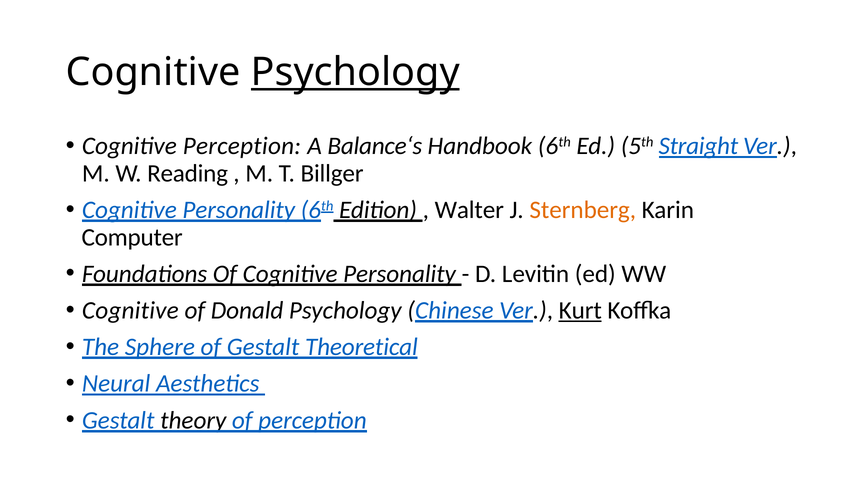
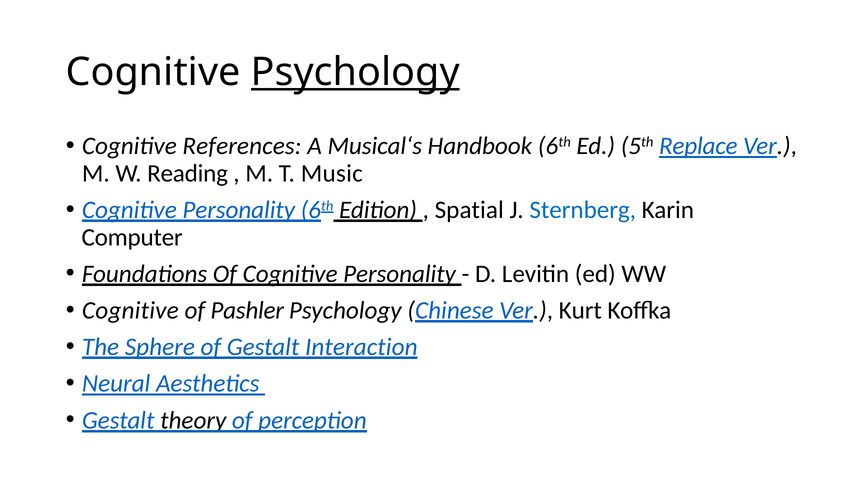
Cognitive Perception: Perception -> References (242, 146)
Balance‘s: Balance‘s -> Musical‘s (375, 146)
Straight: Straight -> Replace (698, 146)
Billger: Billger -> Music (332, 174)
Walter: Walter -> Spatial (469, 210)
Sternberg colour: orange -> blue (583, 210)
Donald: Donald -> Pashler (247, 311)
Kurt underline: present -> none (580, 311)
Theoretical: Theoretical -> Interaction (361, 347)
